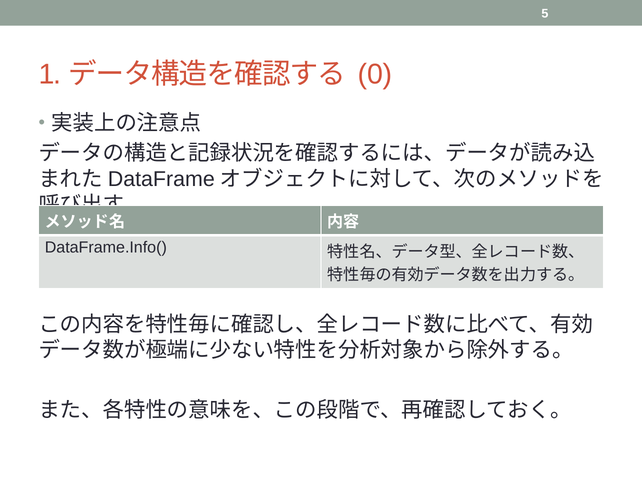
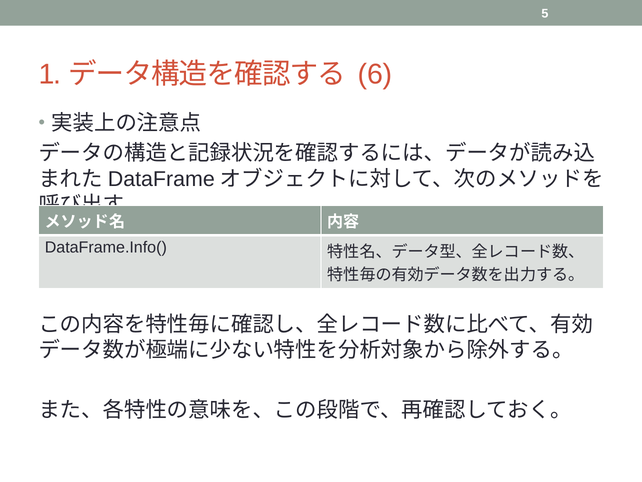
0: 0 -> 6 (375, 74)
